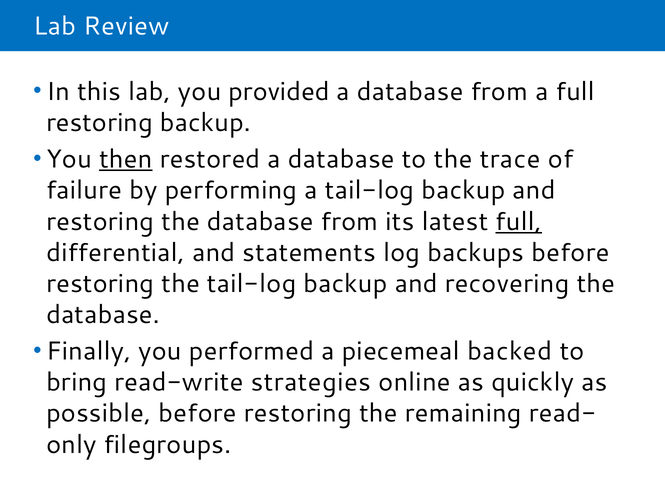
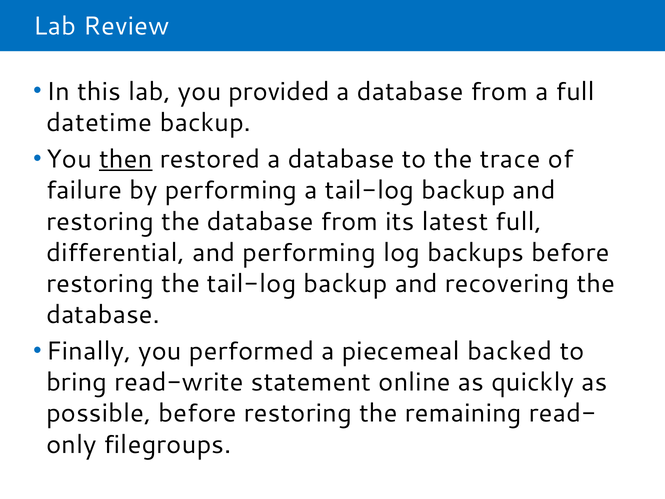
restoring: restoring -> datetime (99, 123)
full underline: present -> none (519, 221)
and statements: statements -> performing (309, 252)
strategies: strategies -> statement (311, 382)
